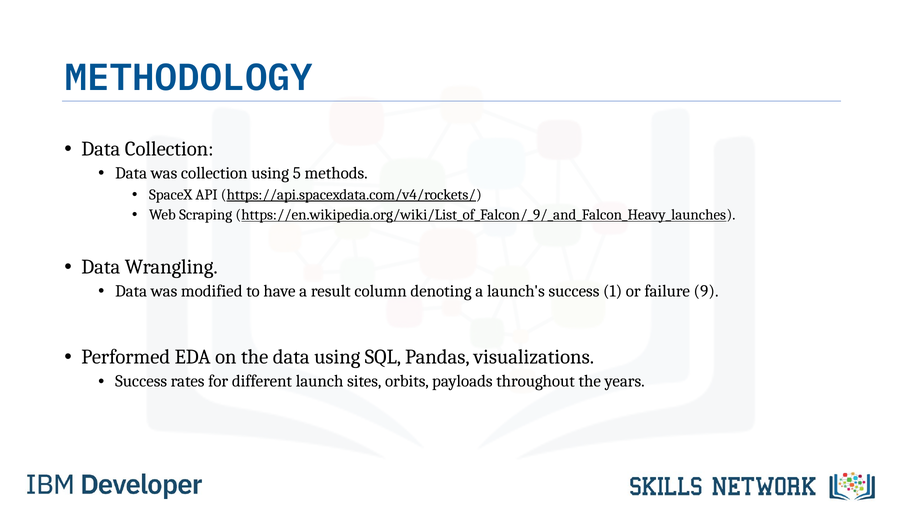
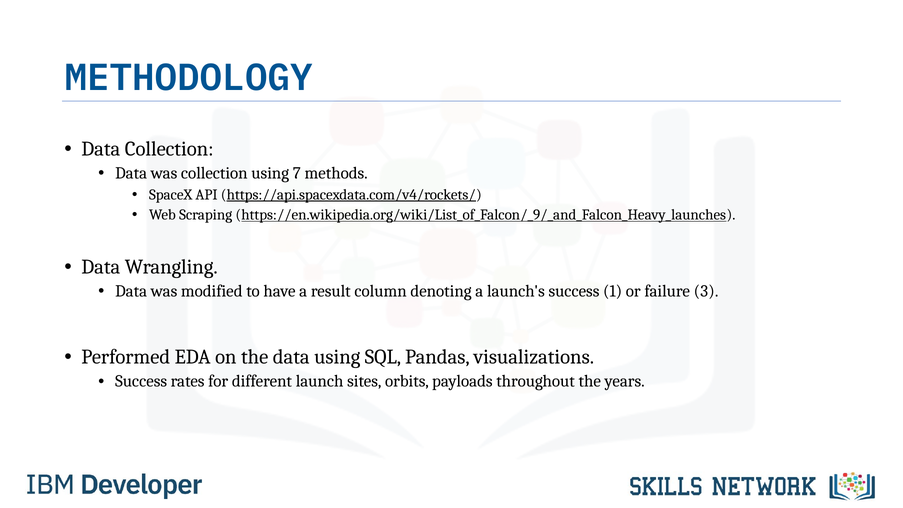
5: 5 -> 7 (297, 173)
9: 9 -> 3 (706, 291)
